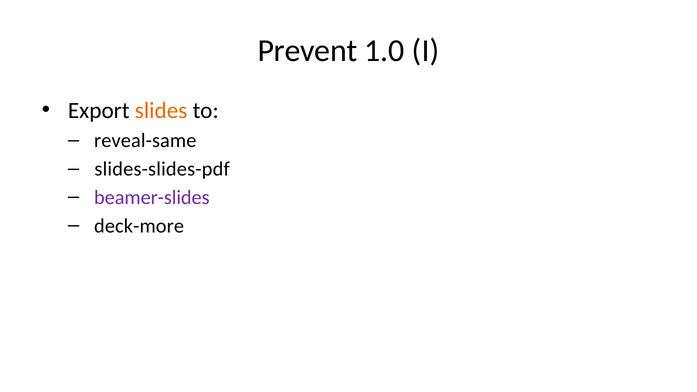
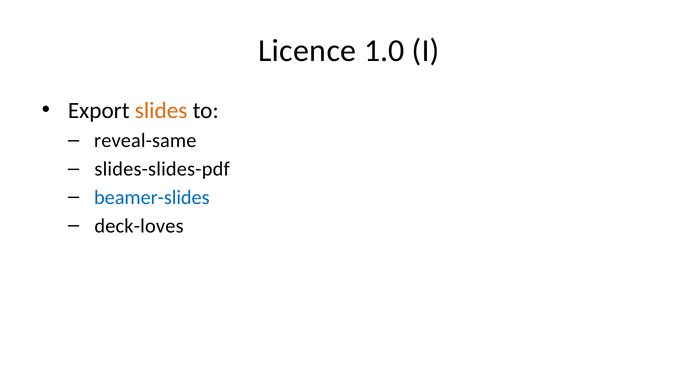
Prevent: Prevent -> Licence (307, 51)
beamer-slides colour: purple -> blue (152, 197)
deck-more: deck-more -> deck-loves (139, 226)
